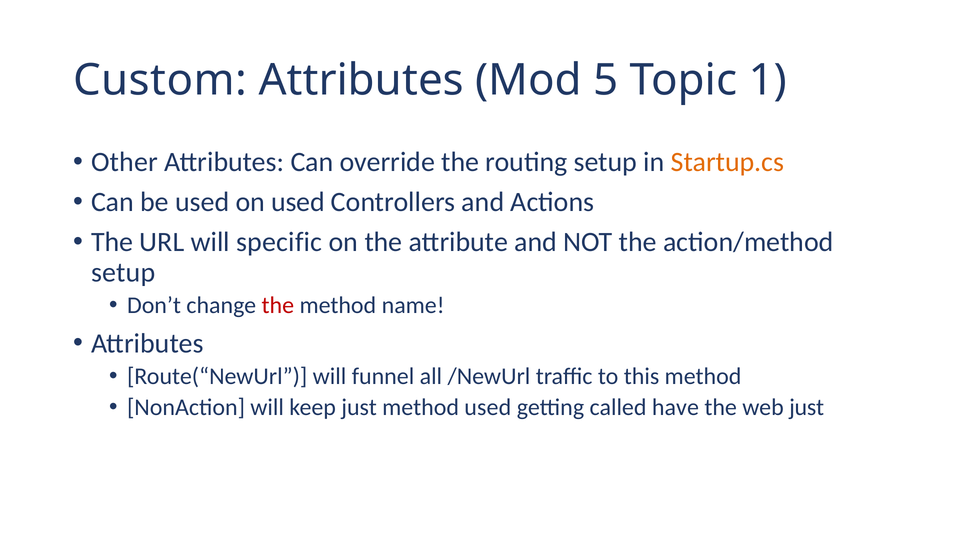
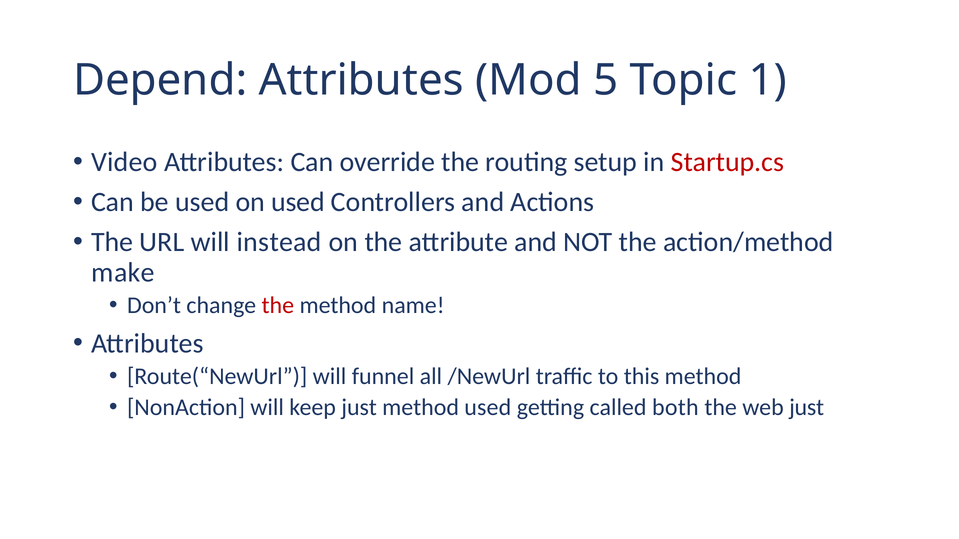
Custom: Custom -> Depend (160, 81)
Other: Other -> Video (124, 162)
Startup.cs colour: orange -> red (727, 162)
specific: specific -> instead (279, 242)
setup: setup -> make (123, 273)
have: have -> both (675, 407)
